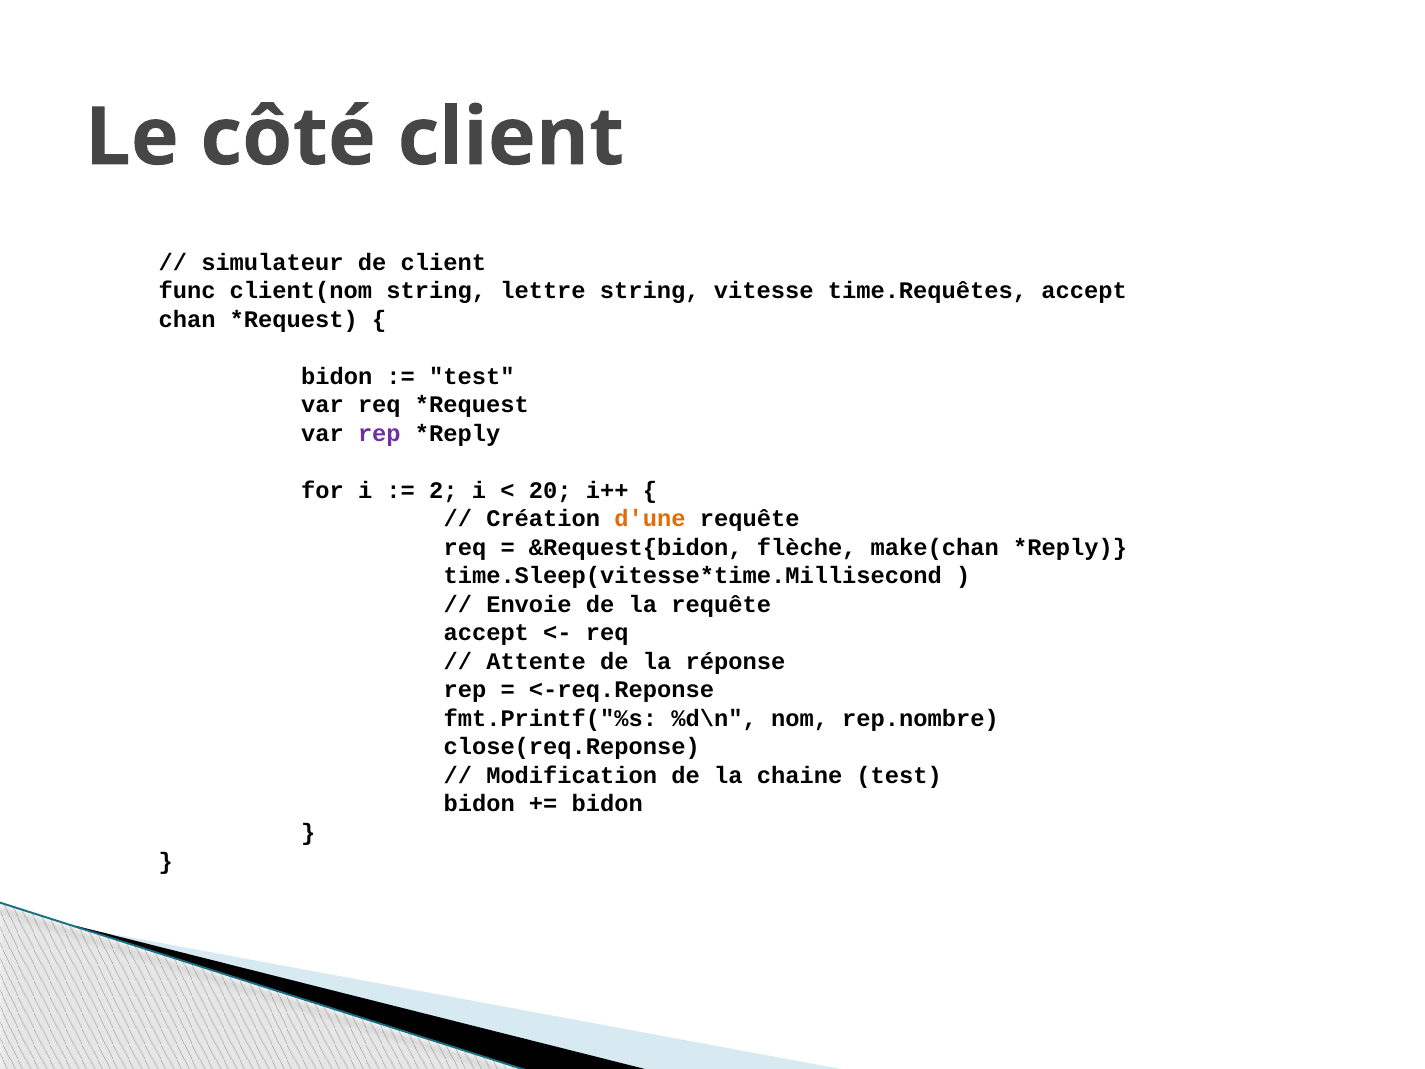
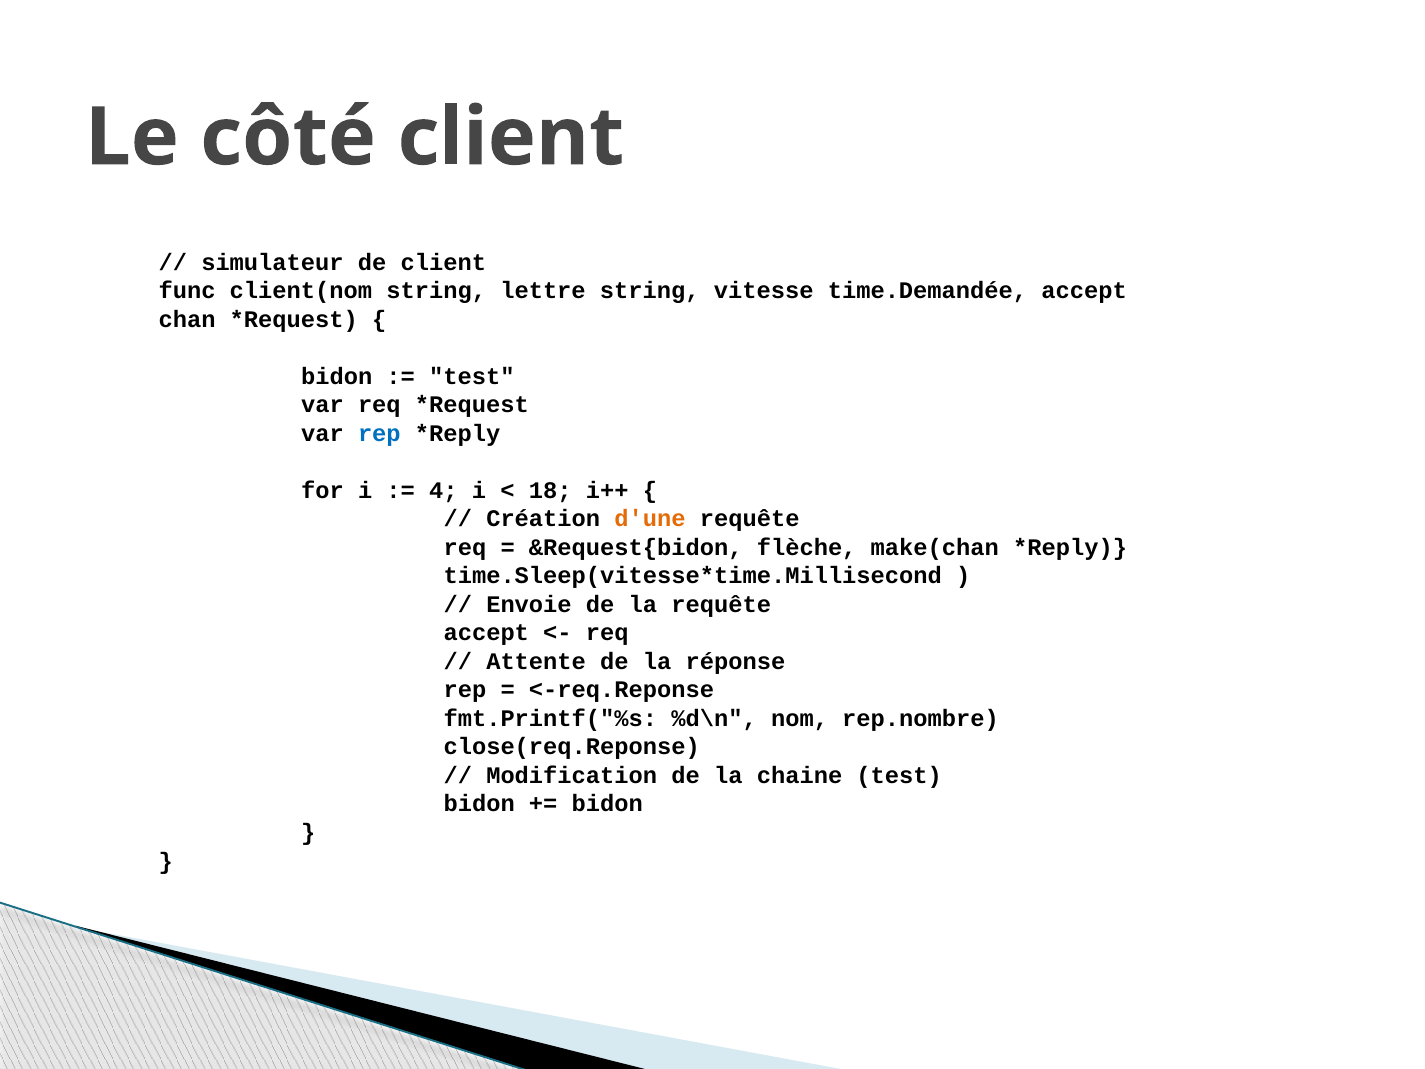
time.Requêtes: time.Requêtes -> time.Demandée (927, 291)
rep colour: purple -> blue (379, 433)
2: 2 -> 4 (443, 490)
20: 20 -> 18 (550, 490)
